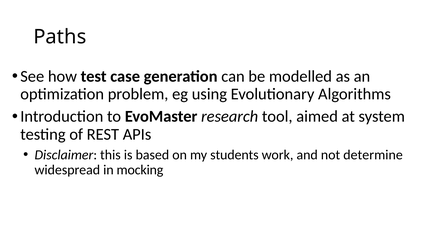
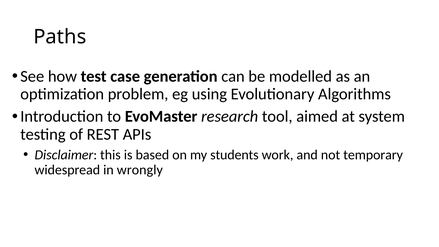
determine: determine -> temporary (373, 155)
mocking: mocking -> wrongly (140, 170)
